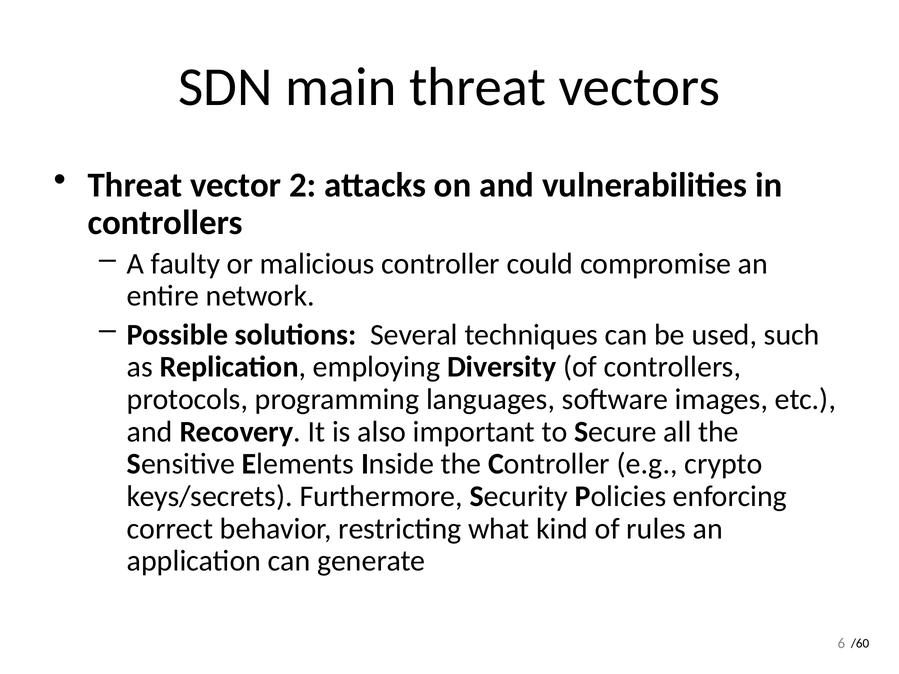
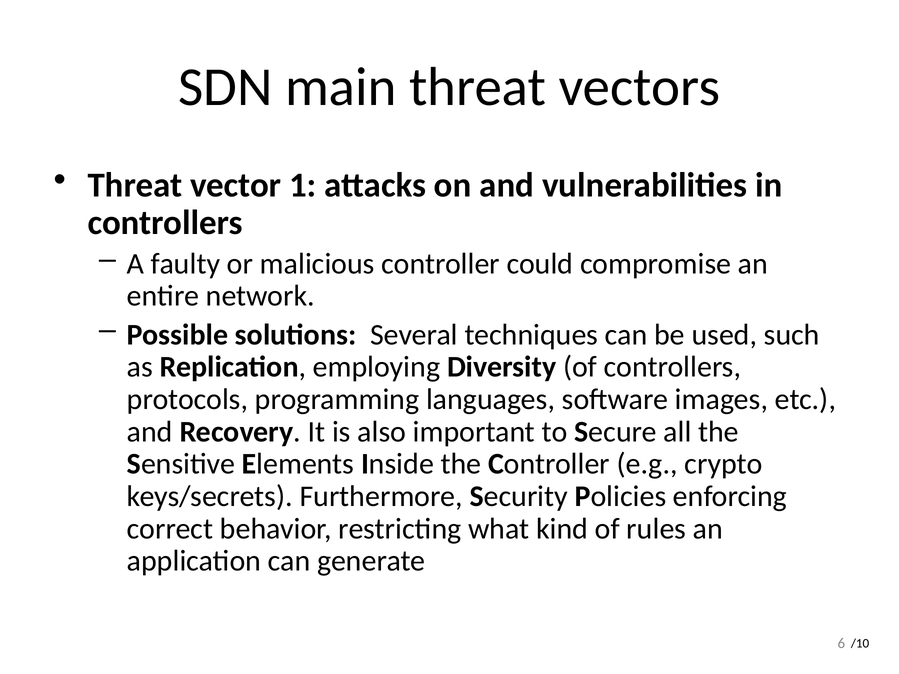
2: 2 -> 1 (303, 185)
/60: /60 -> /10 (860, 644)
